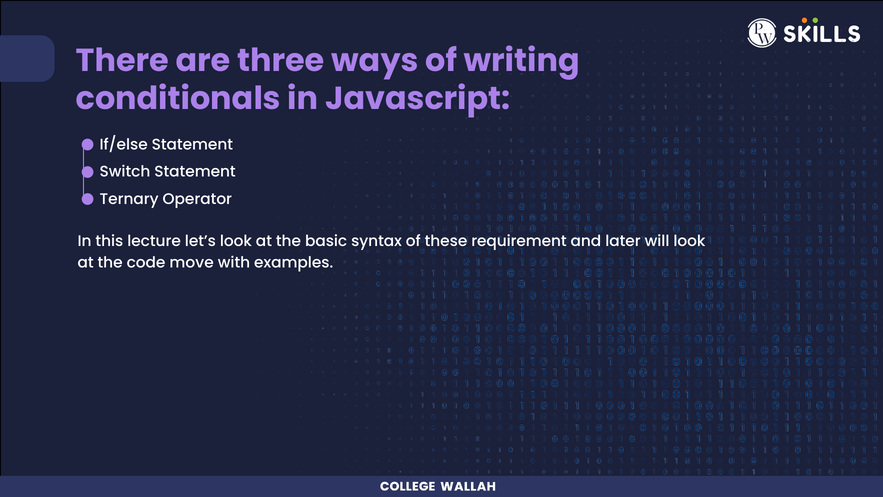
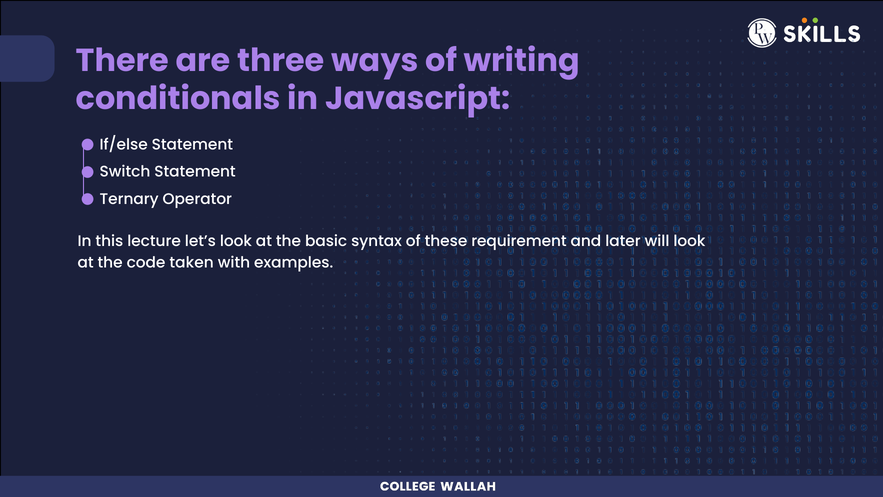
move: move -> taken (192, 262)
